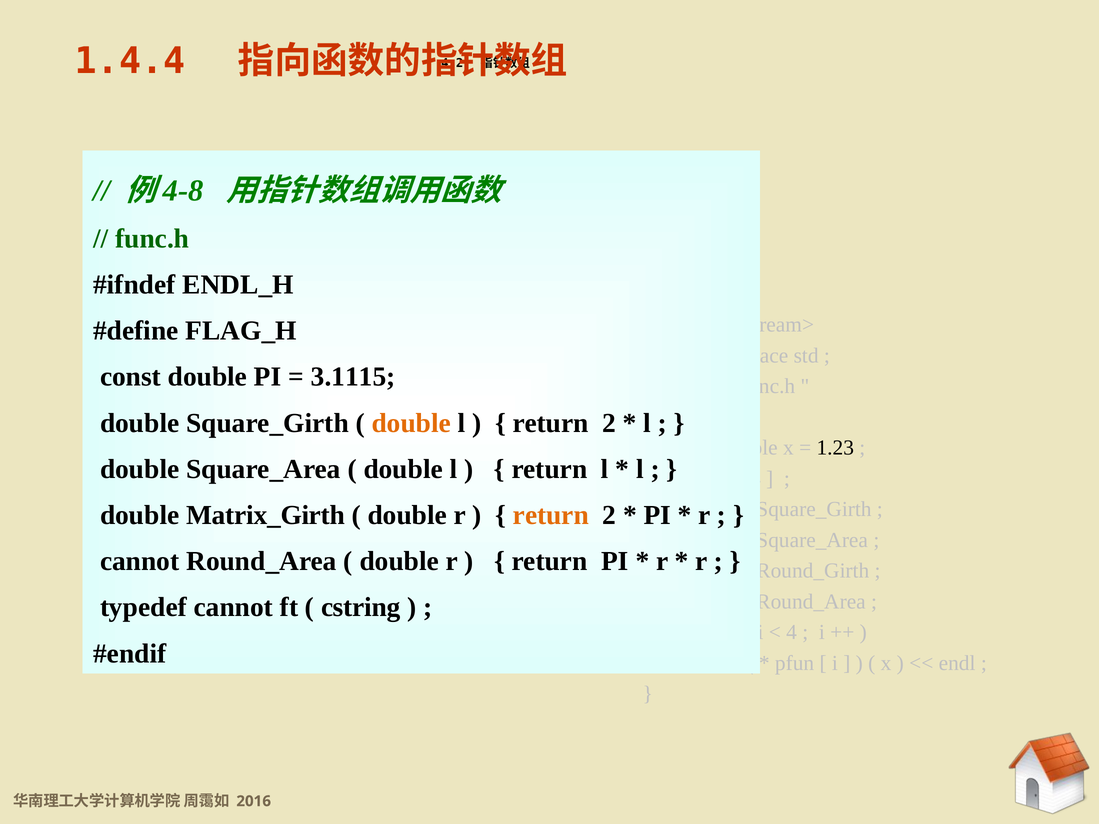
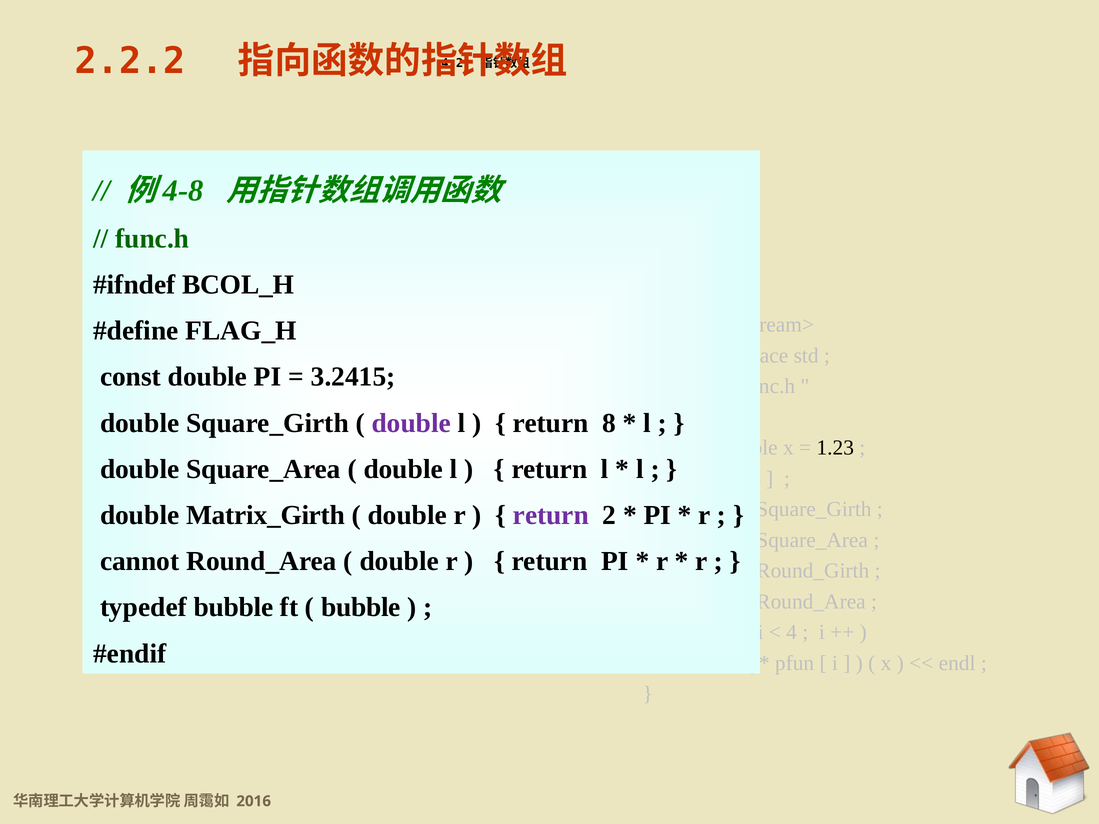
1.4.4: 1.4.4 -> 2.2.2 (130, 61)
ENDL_H: ENDL_H -> BCOL_H (238, 285)
3.1115: 3.1115 -> 3.2415 (353, 377)
double colour: orange -> purple (411, 423)
2: 2 -> 8 (609, 423)
return colour: orange -> purple (551, 515)
typedef cannot: cannot -> bubble (233, 608)
cstring: cstring -> bubble (361, 608)
